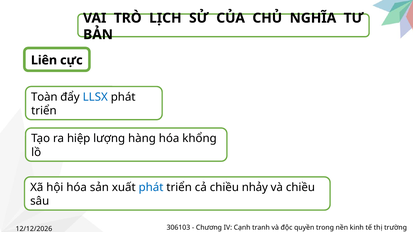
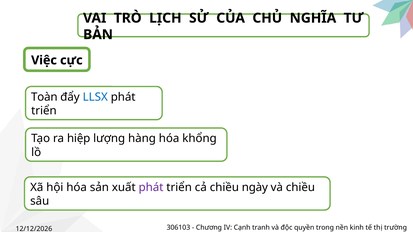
Liên: Liên -> Việc (44, 60)
phát colour: blue -> purple (151, 188)
nhảy: nhảy -> ngày (255, 188)
